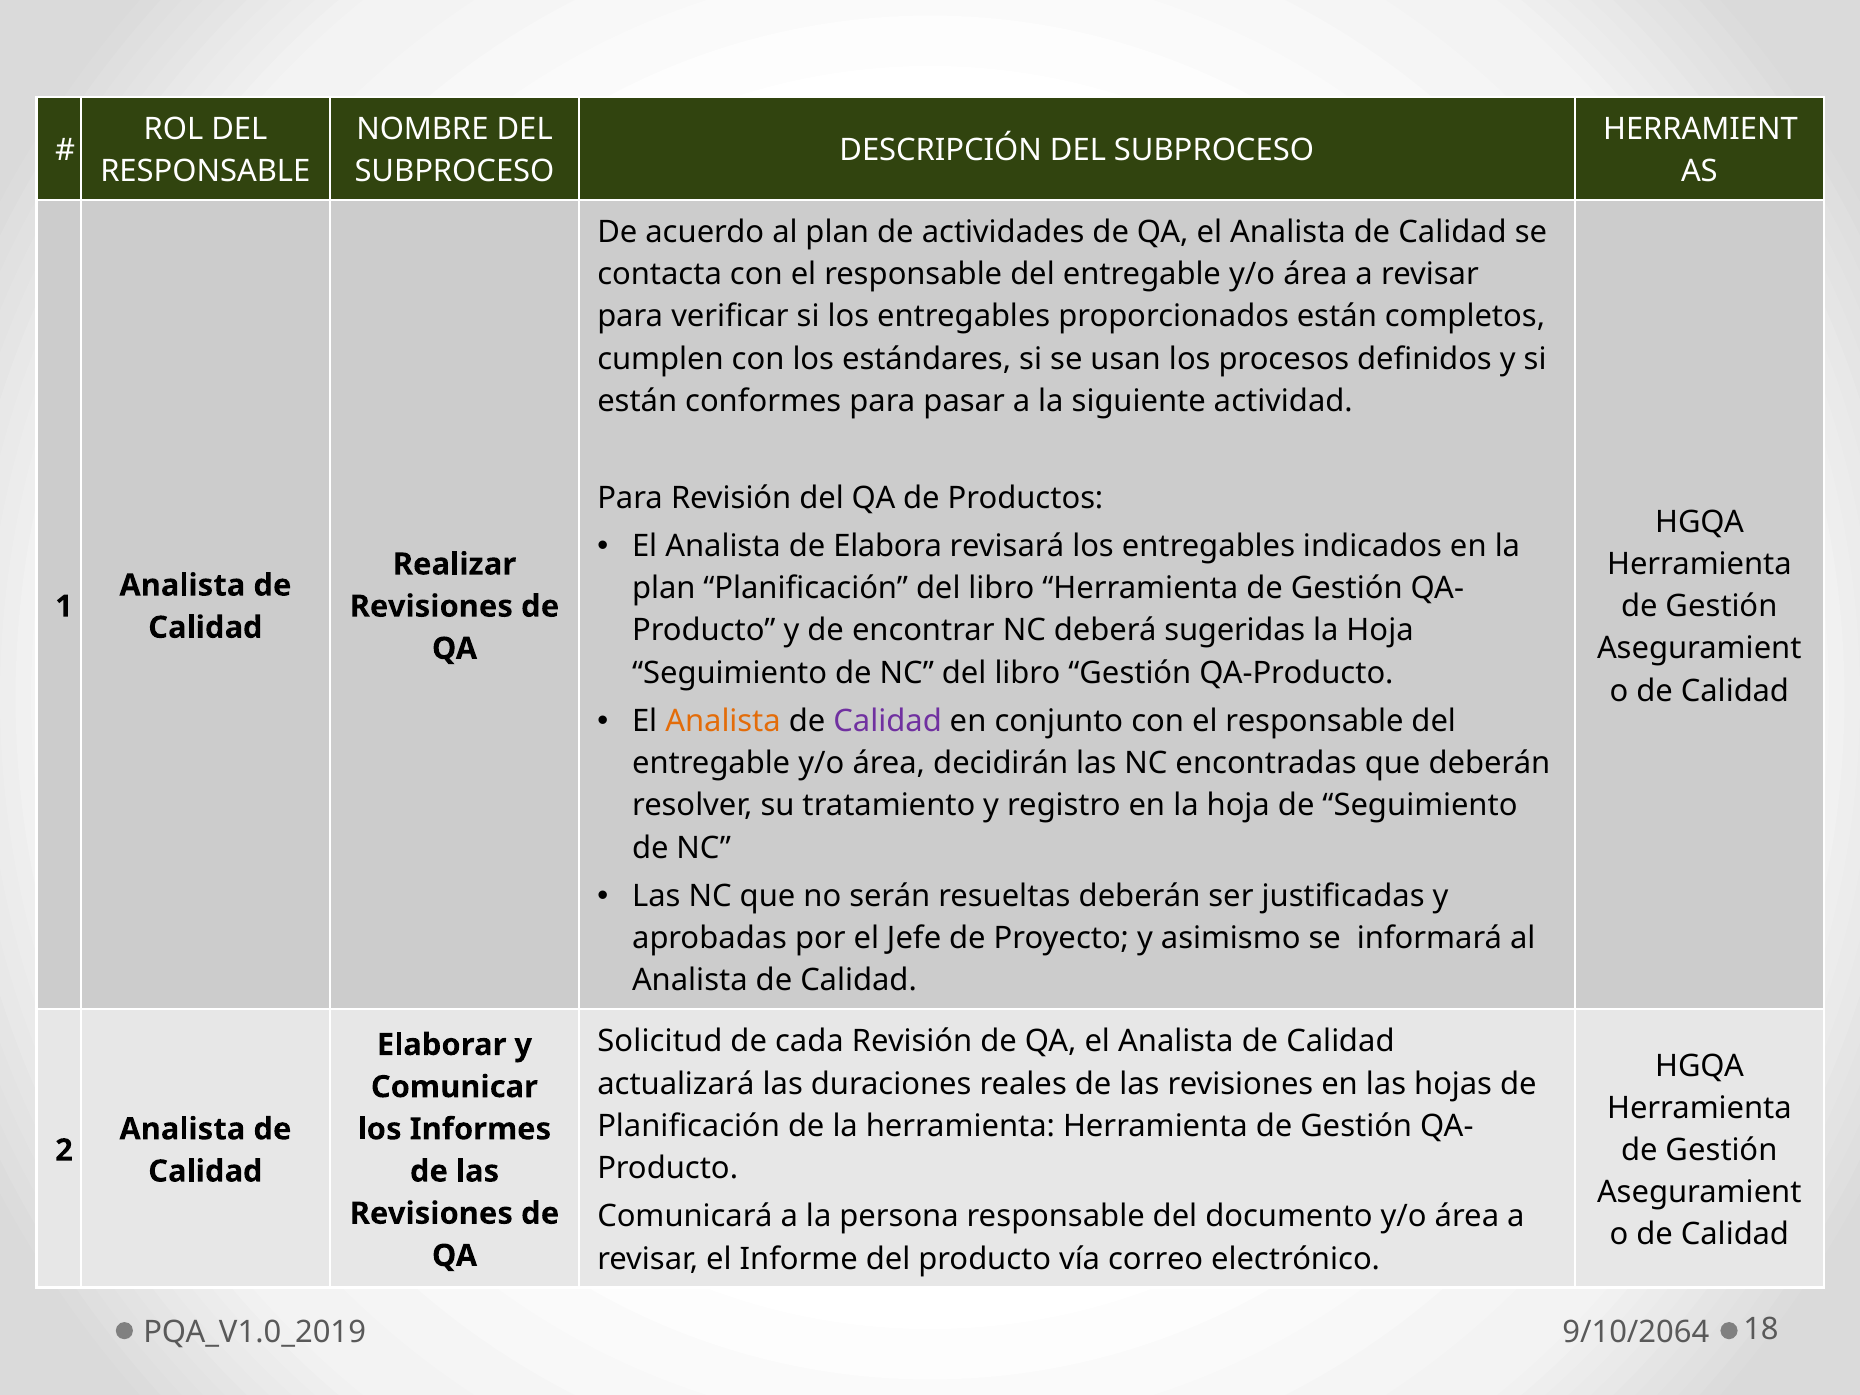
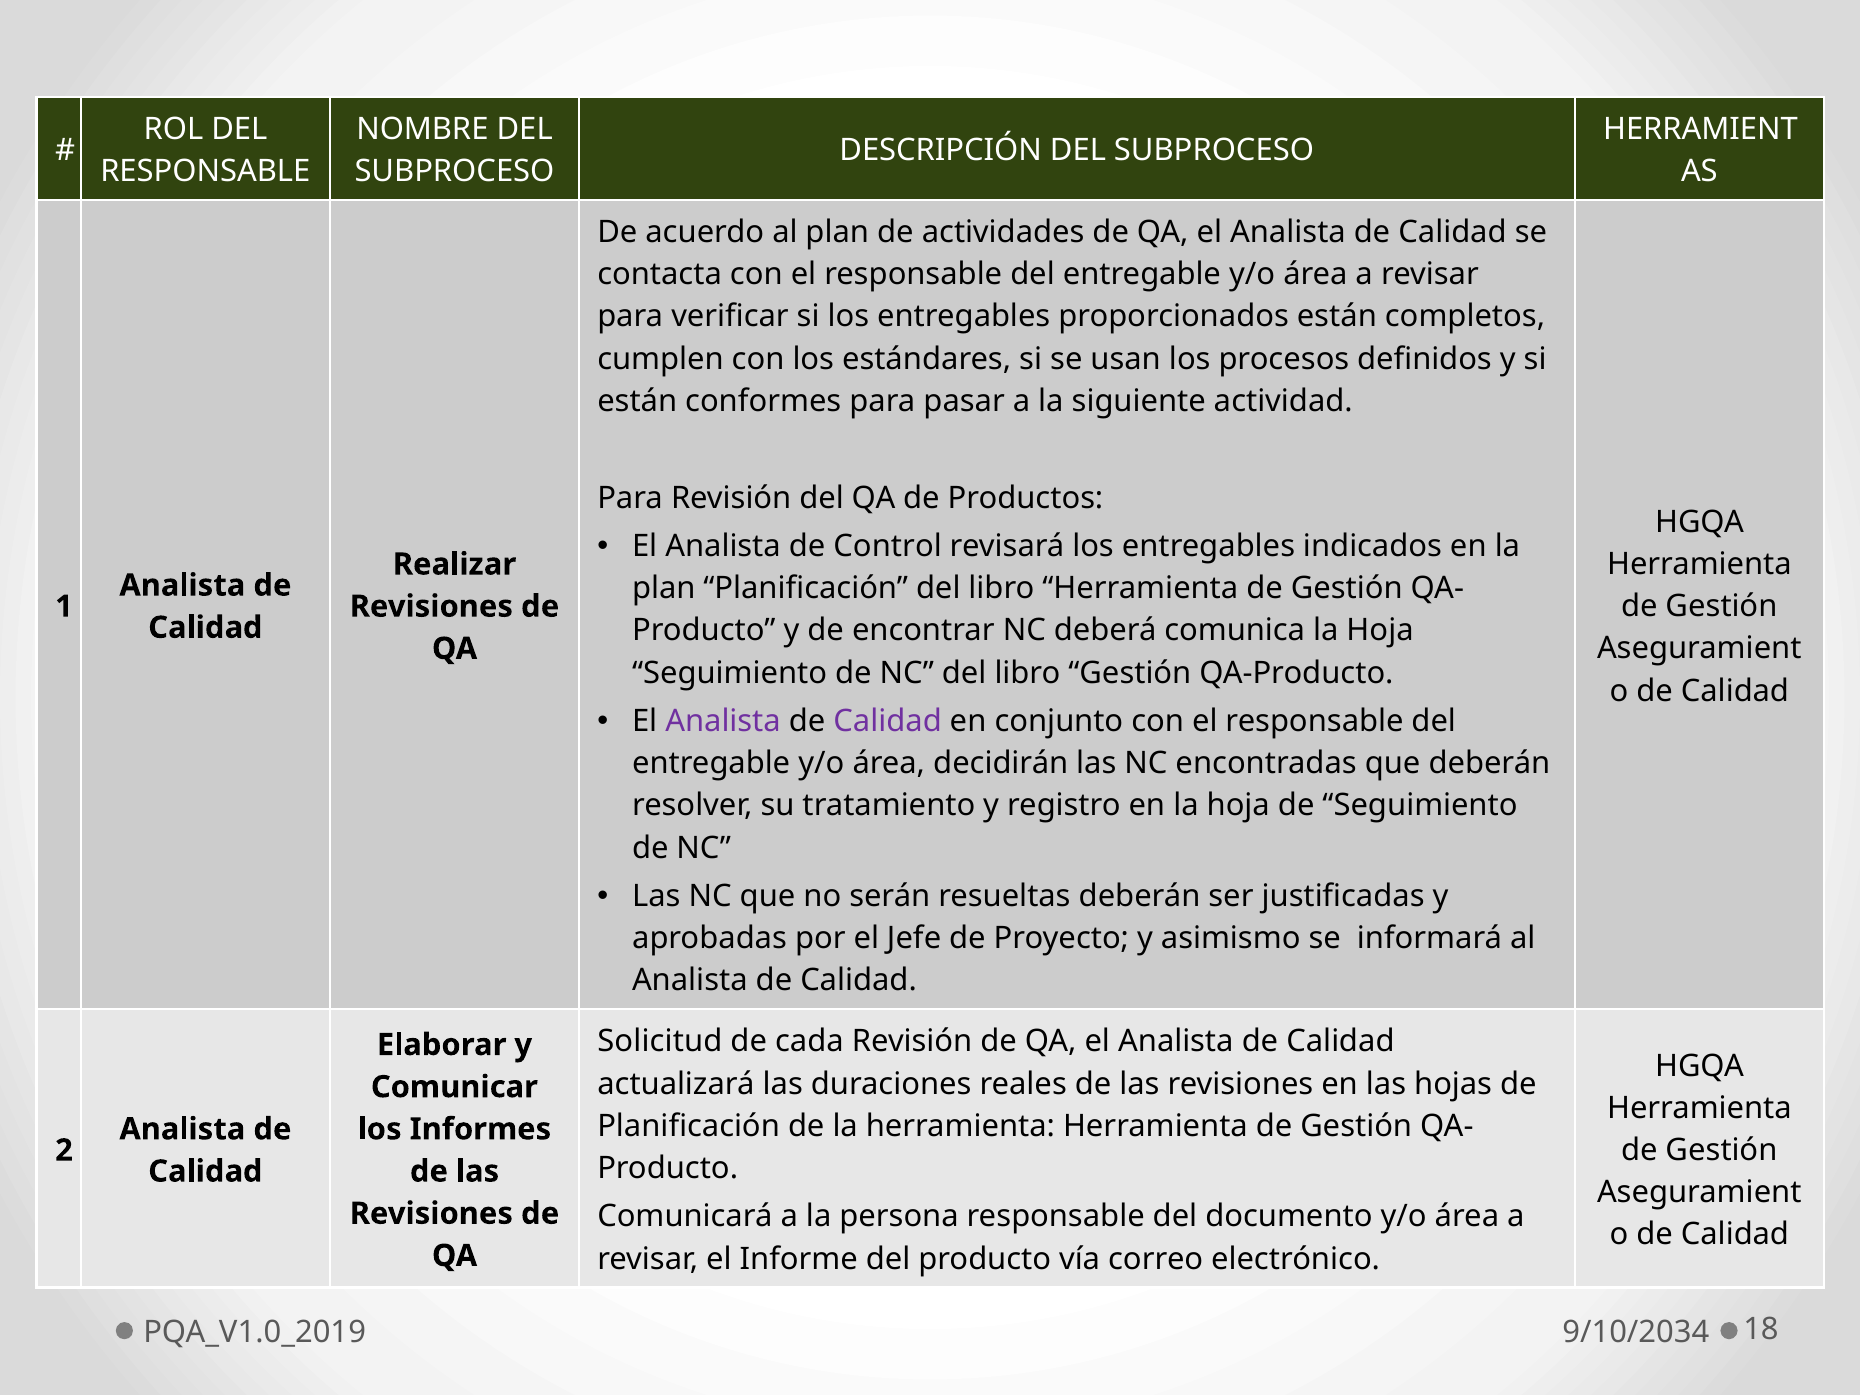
Elabora: Elabora -> Control (888, 546)
sugeridas: sugeridas -> comunica (1235, 631)
Analista colour: orange -> purple (723, 721)
9/10/2064: 9/10/2064 -> 9/10/2034 (1636, 1332)
